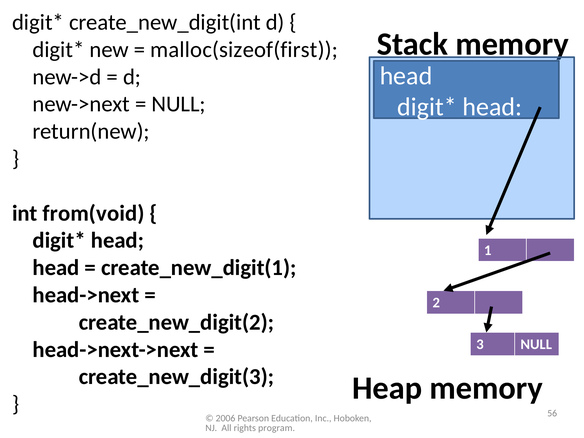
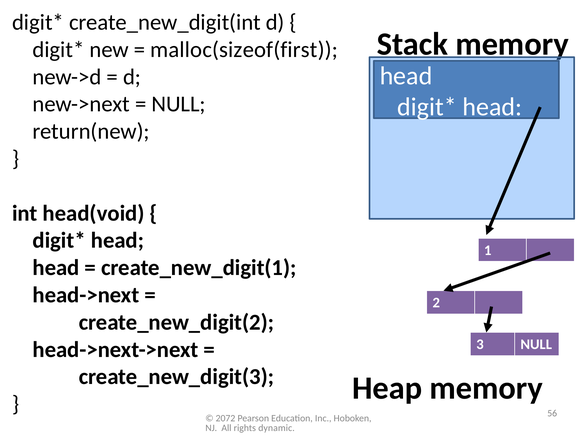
from(void: from(void -> head(void (94, 213)
2006: 2006 -> 2072 (226, 418)
program: program -> dynamic (277, 428)
